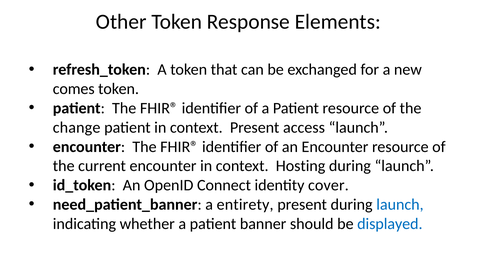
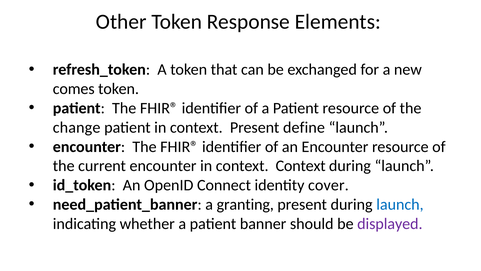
access: access -> define (304, 127)
context Hosting: Hosting -> Context (301, 166)
entirety: entirety -> granting (245, 204)
displayed colour: blue -> purple (390, 223)
